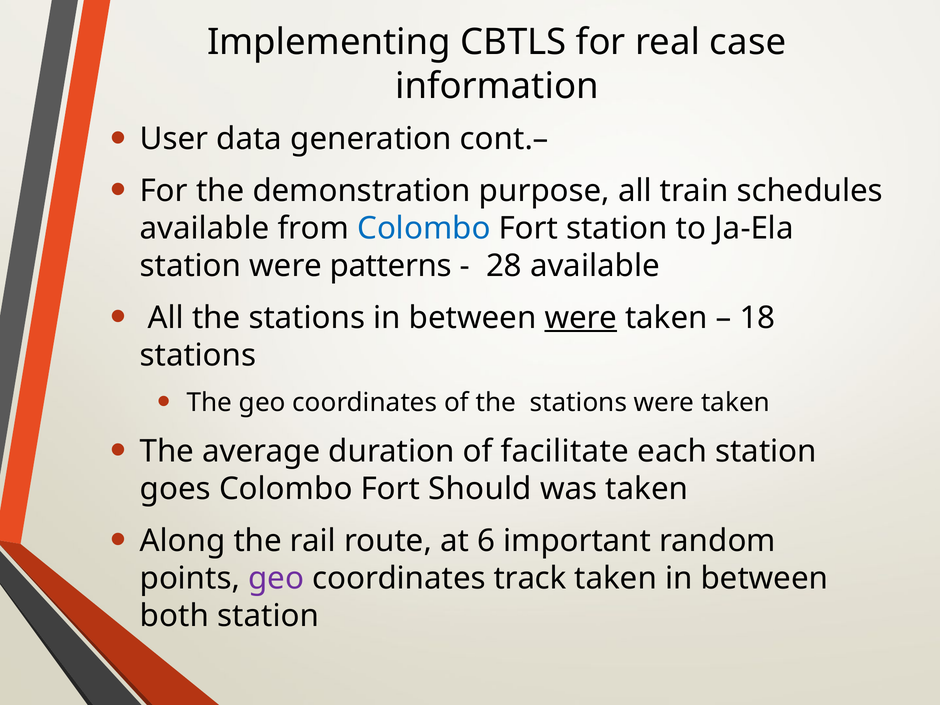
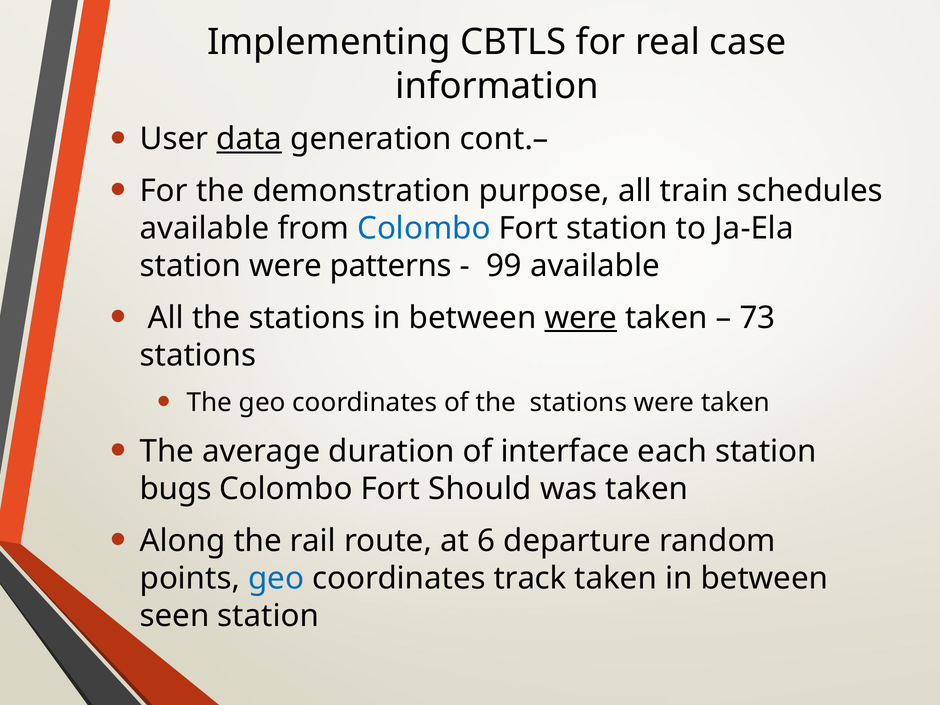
data underline: none -> present (249, 139)
28: 28 -> 99 (504, 266)
18: 18 -> 73 (757, 318)
facilitate: facilitate -> interface (565, 451)
goes: goes -> bugs (176, 489)
important: important -> departure (577, 541)
geo colour: purple -> blue (276, 578)
both: both -> seen (175, 616)
